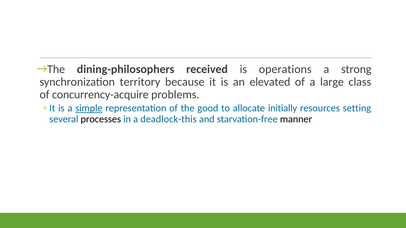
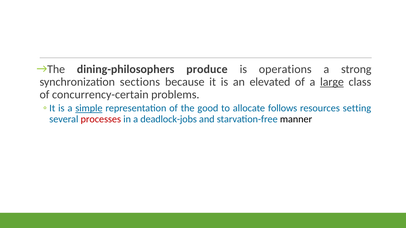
received: received -> produce (207, 69)
territory: territory -> sections (140, 82)
large underline: none -> present (332, 82)
concurrency-acquire: concurrency-acquire -> concurrency-certain (100, 95)
initially: initially -> follows (283, 108)
processes colour: black -> red (101, 119)
deadlock-this: deadlock-this -> deadlock-jobs (169, 119)
